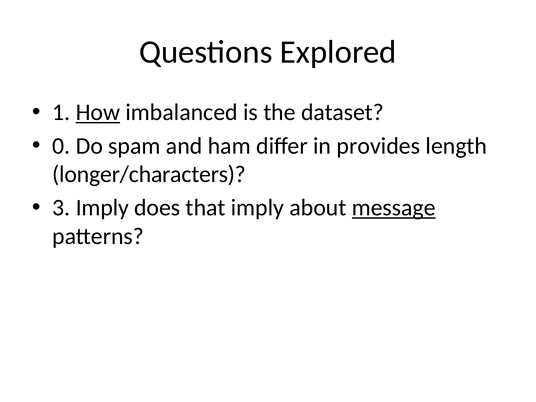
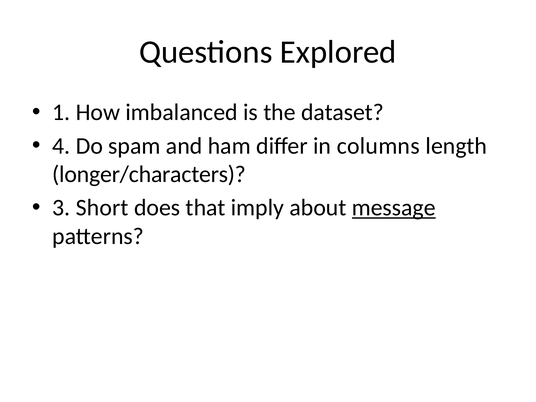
How underline: present -> none (98, 112)
0: 0 -> 4 (61, 146)
provides: provides -> columns (378, 146)
3 Imply: Imply -> Short (102, 208)
